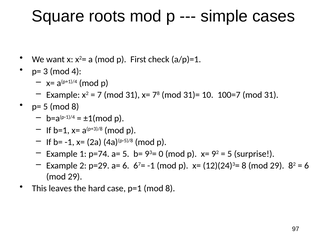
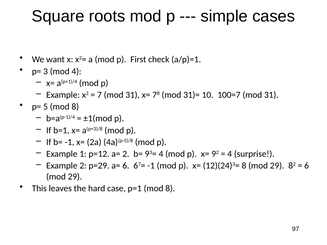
p=74: p=74 -> p=12 (99, 154)
a= 5: 5 -> 2 (126, 154)
93= 0: 0 -> 4 (161, 154)
5: 5 -> 4 (230, 154)
